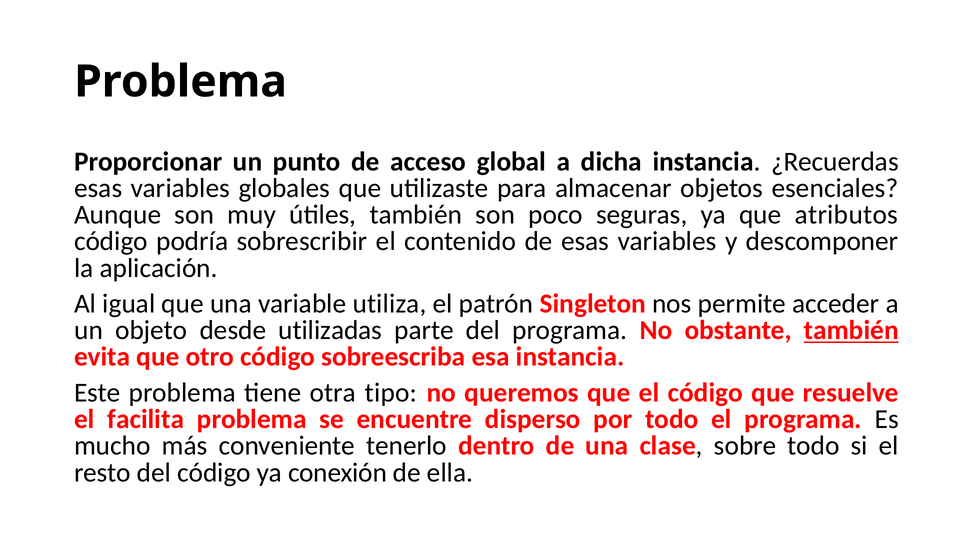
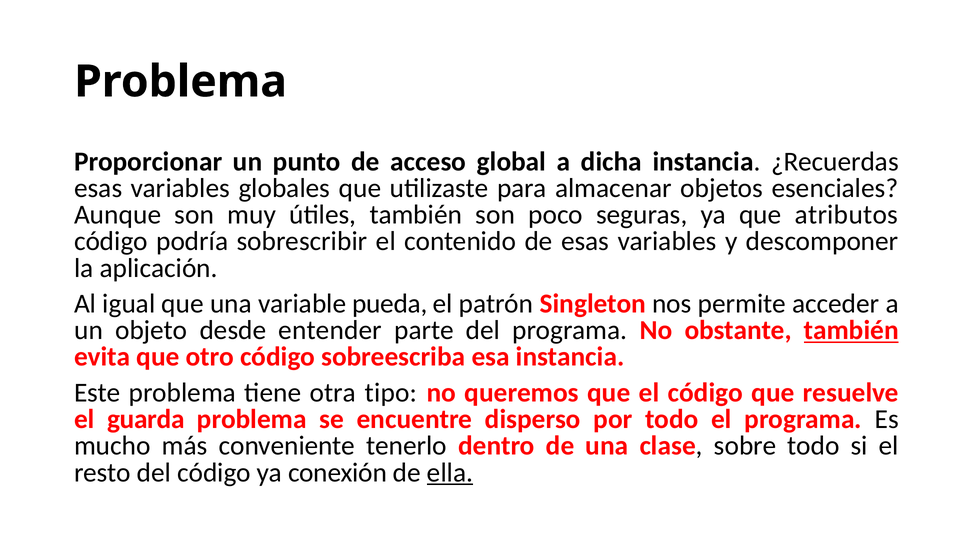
utiliza: utiliza -> pueda (390, 304)
utilizadas: utilizadas -> entender (330, 330)
facilita: facilita -> guarda (146, 420)
ella underline: none -> present (450, 473)
